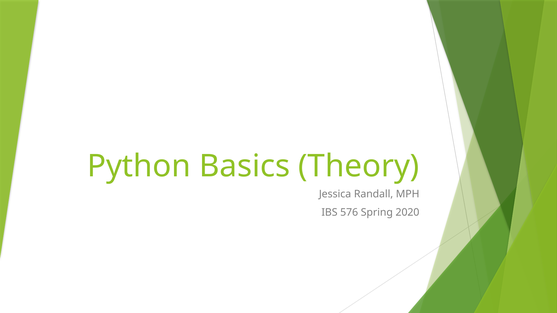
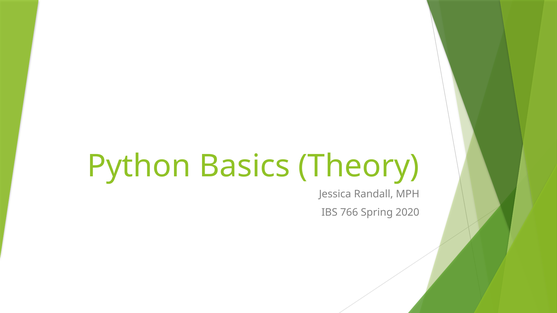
576: 576 -> 766 (349, 212)
